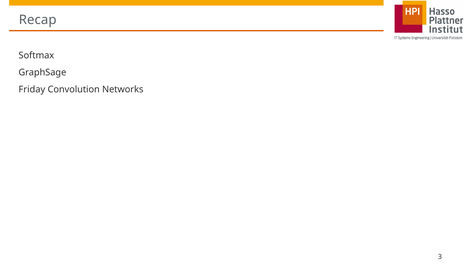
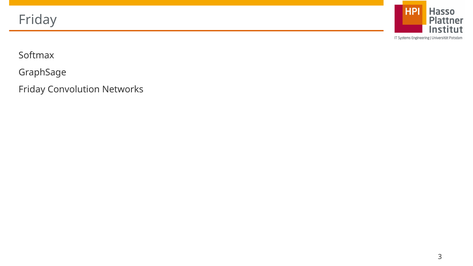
Recap: Recap -> Friday (38, 20)
